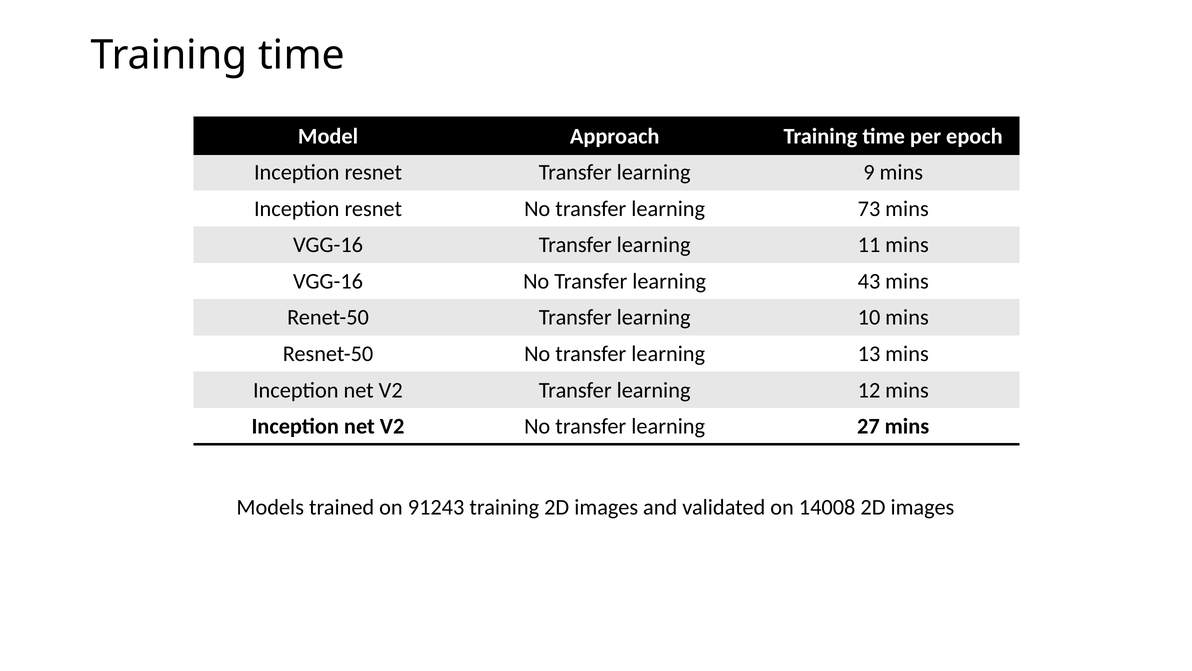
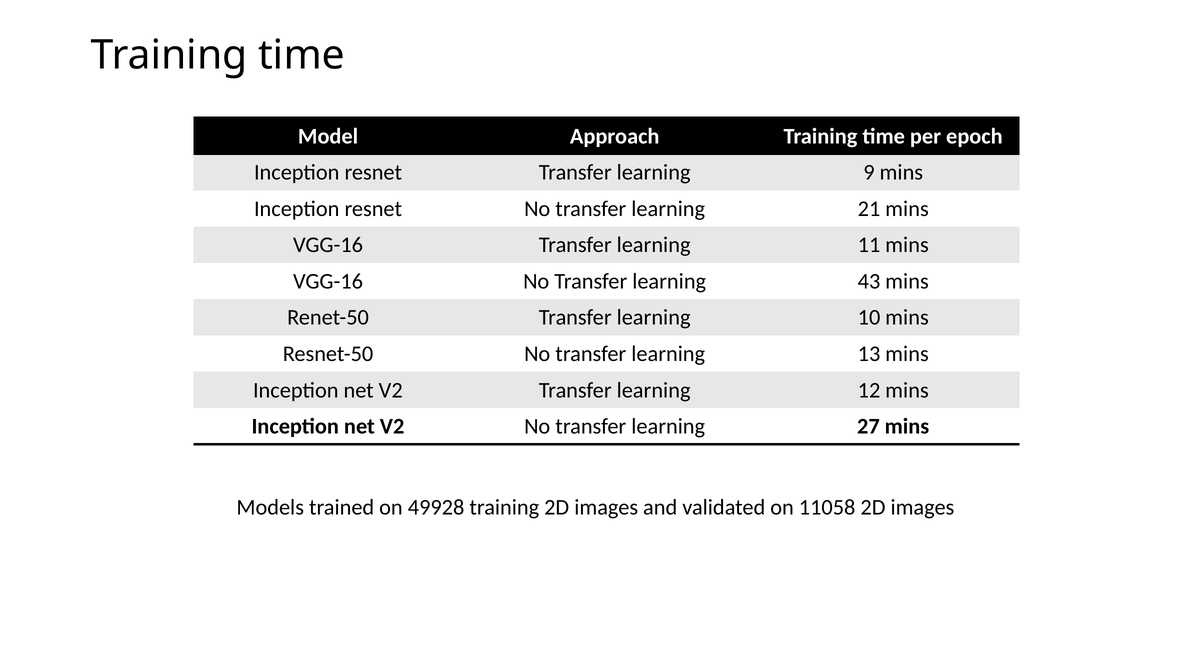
73: 73 -> 21 (869, 209)
91243: 91243 -> 49928 (436, 507)
14008: 14008 -> 11058 (827, 507)
